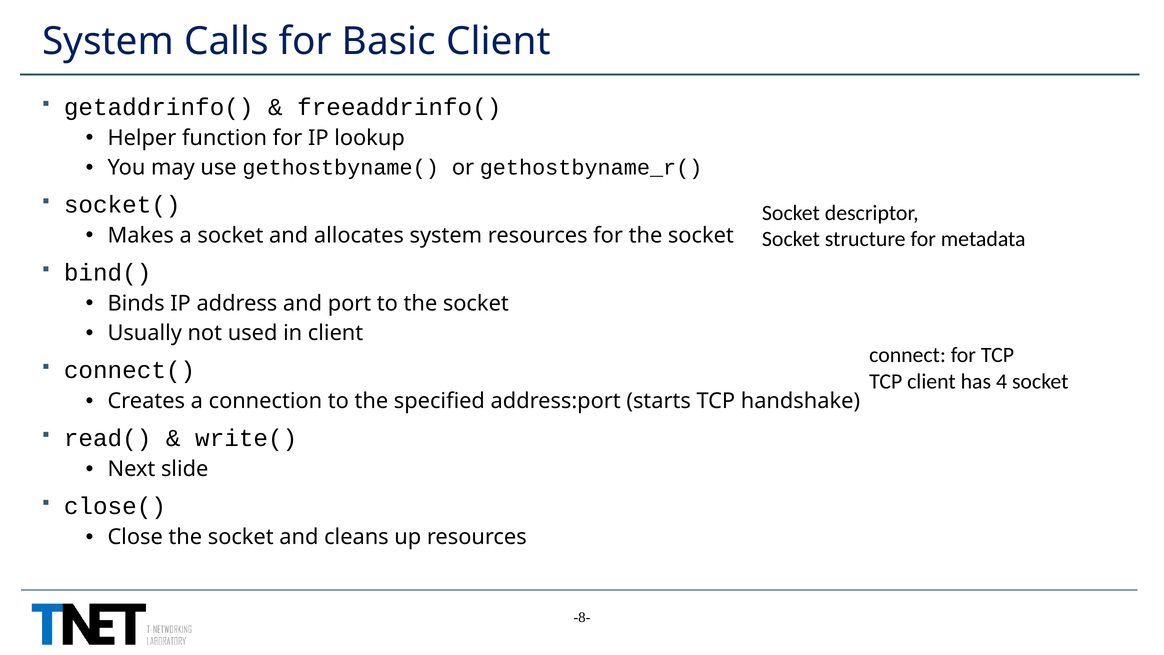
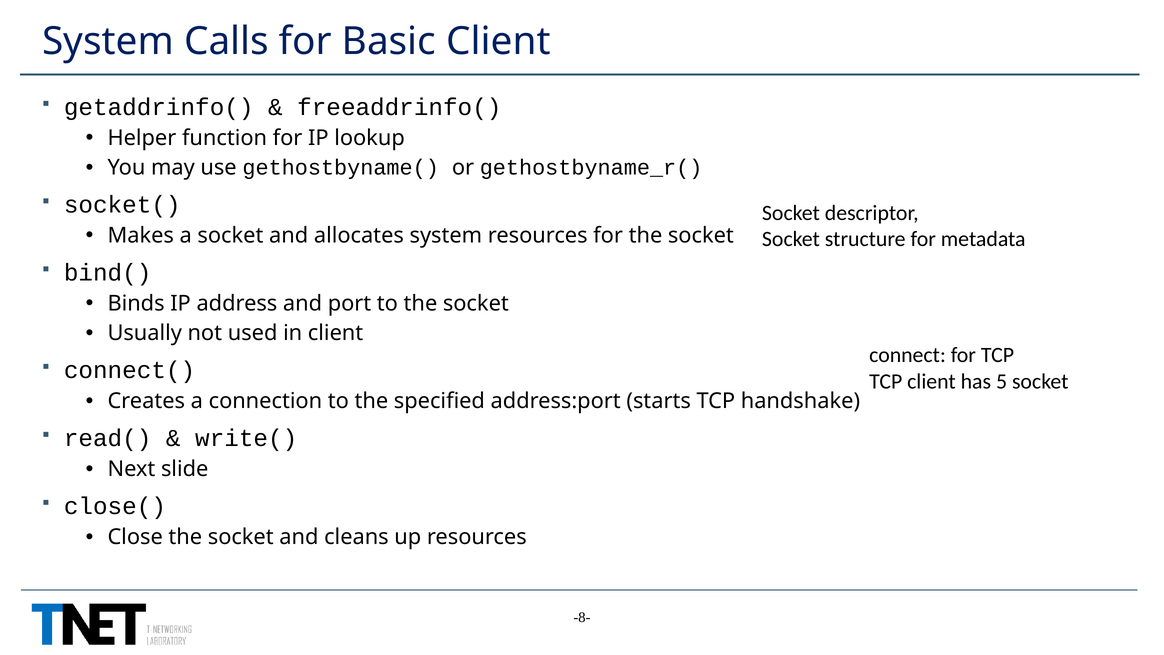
4: 4 -> 5 (1002, 381)
